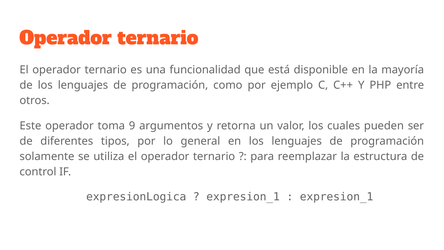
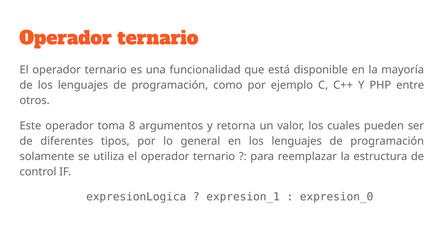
9: 9 -> 8 (132, 126)
expresion_1: expresion_1 -> expresion_0 (337, 197)
